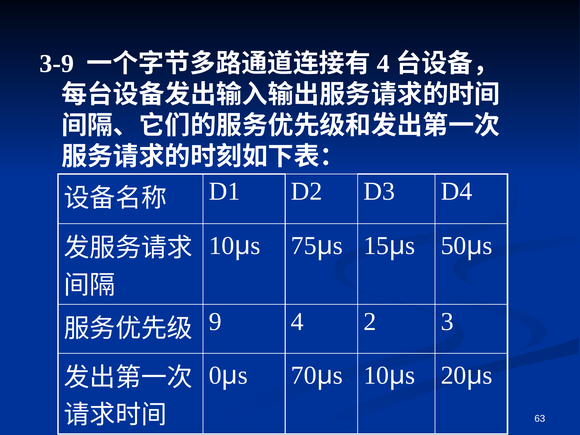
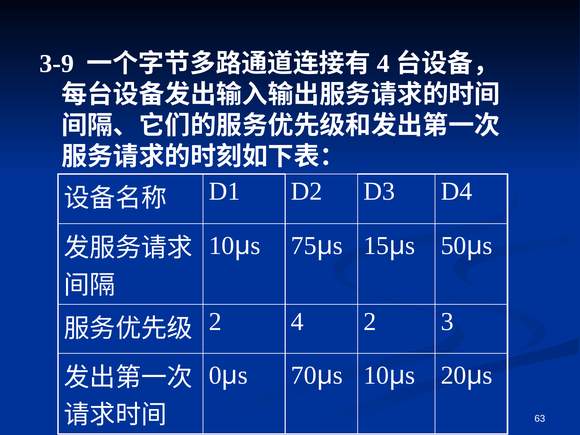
9: 9 -> 2 (215, 322)
